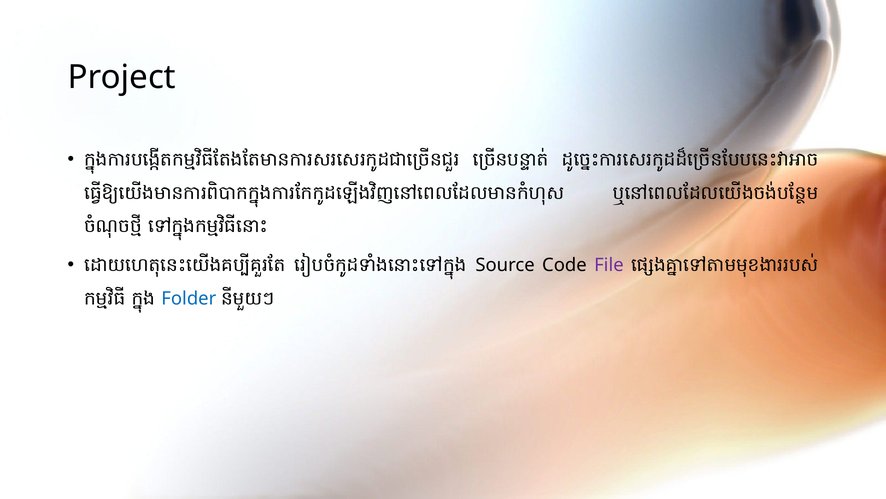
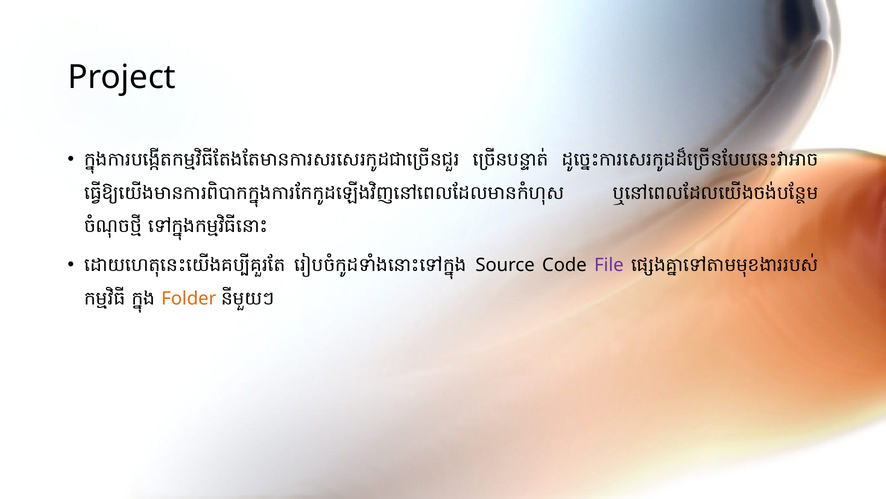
Folder colour: blue -> orange (189, 298)
